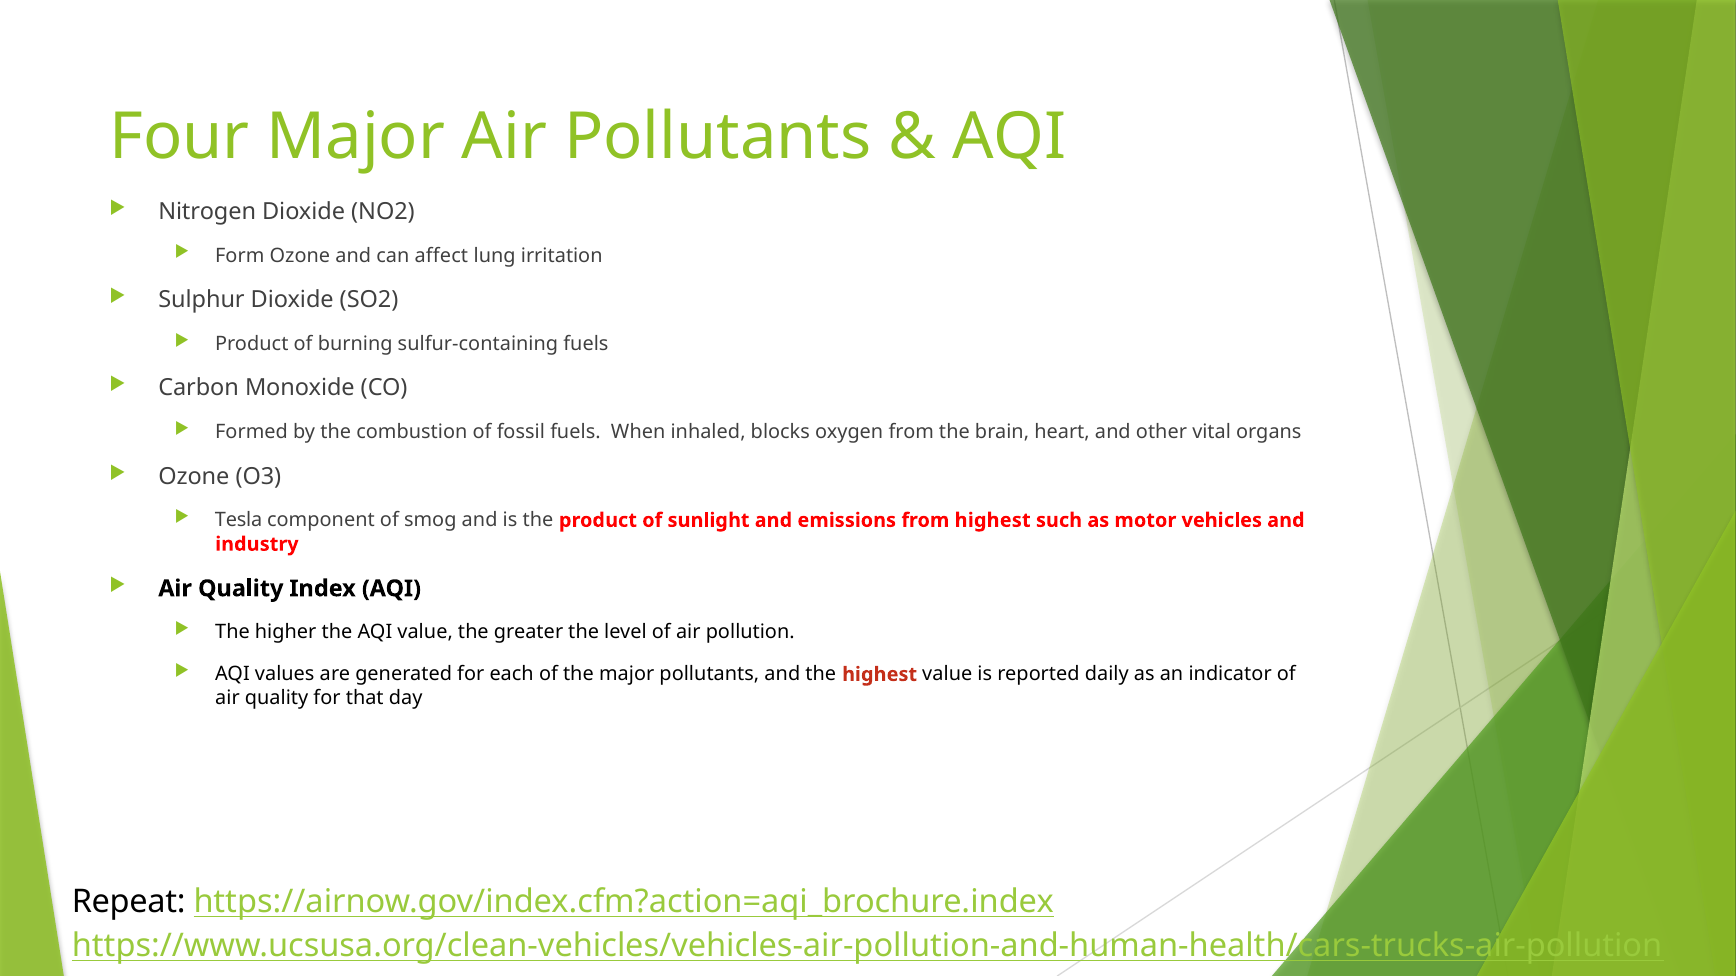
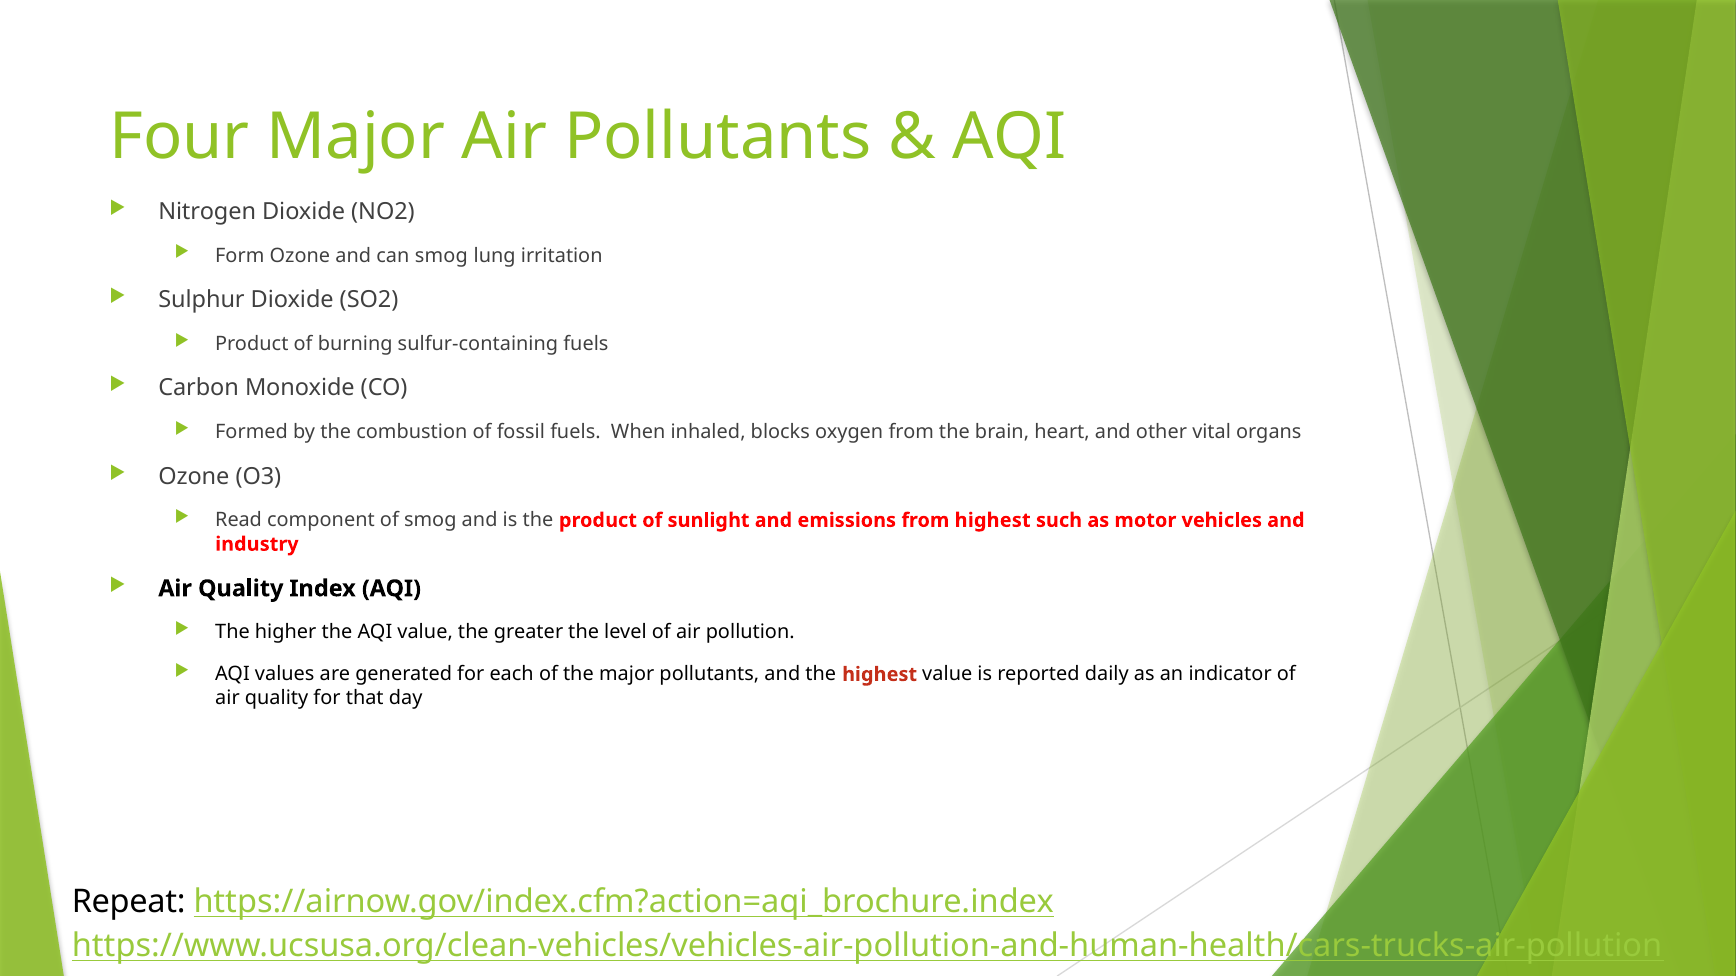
can affect: affect -> smog (441, 256)
Tesla: Tesla -> Read (239, 521)
